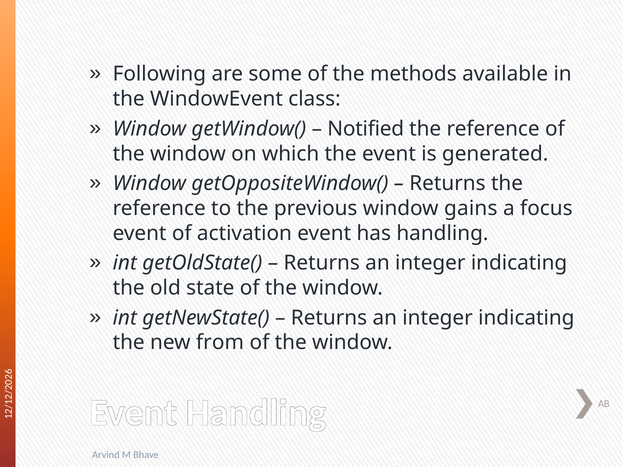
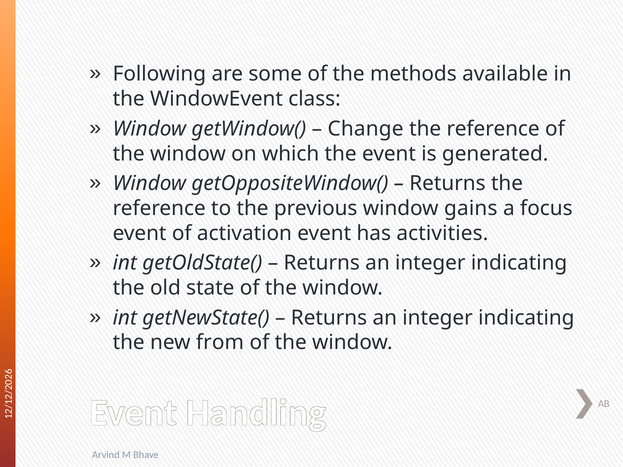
Notified: Notified -> Change (366, 129)
has handling: handling -> activities (442, 233)
